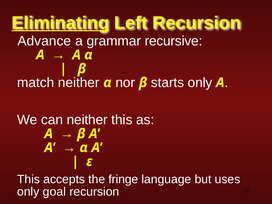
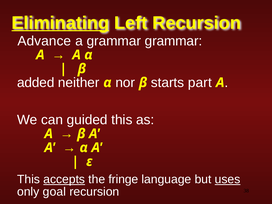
grammar recursive: recursive -> grammar (174, 41)
match: match -> added (36, 83)
starts only: only -> part (200, 83)
can neither: neither -> guided (87, 120)
accepts underline: none -> present (64, 179)
uses underline: none -> present (228, 179)
